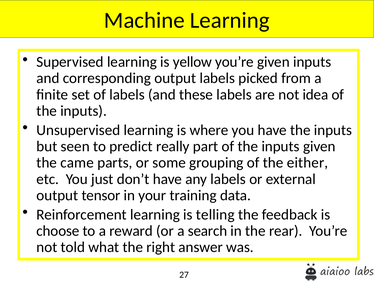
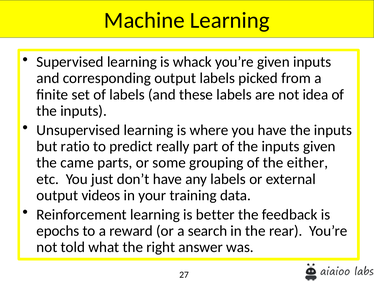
yellow: yellow -> whack (192, 62)
seen: seen -> ratio (75, 146)
tensor: tensor -> videos (101, 195)
telling: telling -> better (215, 214)
choose: choose -> epochs (58, 231)
